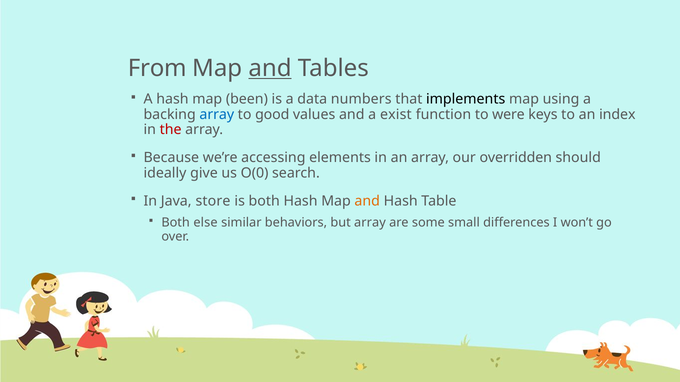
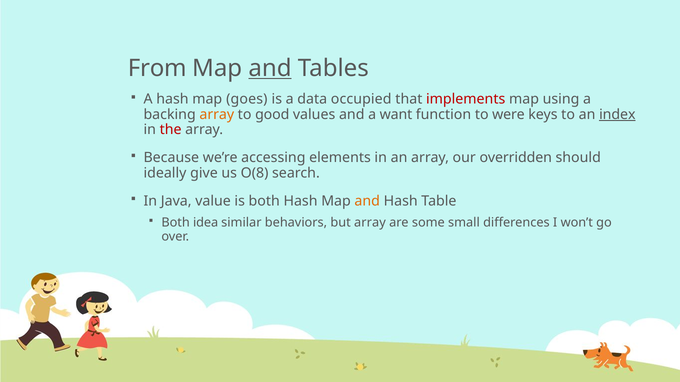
been: been -> goes (247, 99)
numbers: numbers -> occupied (361, 99)
implements colour: black -> red (466, 99)
array colour: blue -> orange (217, 115)
exist: exist -> want (396, 115)
index underline: none -> present (617, 115)
O(0: O(0 -> O(8 (255, 173)
store: store -> value (213, 201)
else: else -> idea (206, 223)
